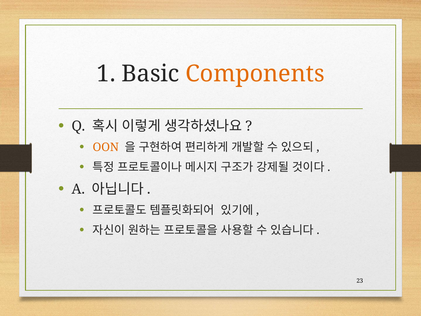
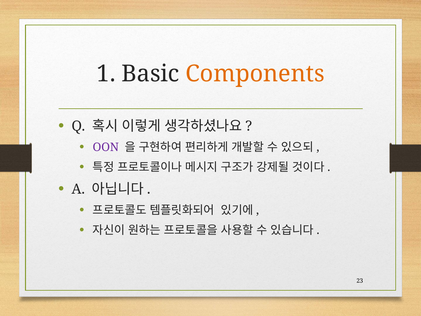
OON colour: orange -> purple (106, 147)
